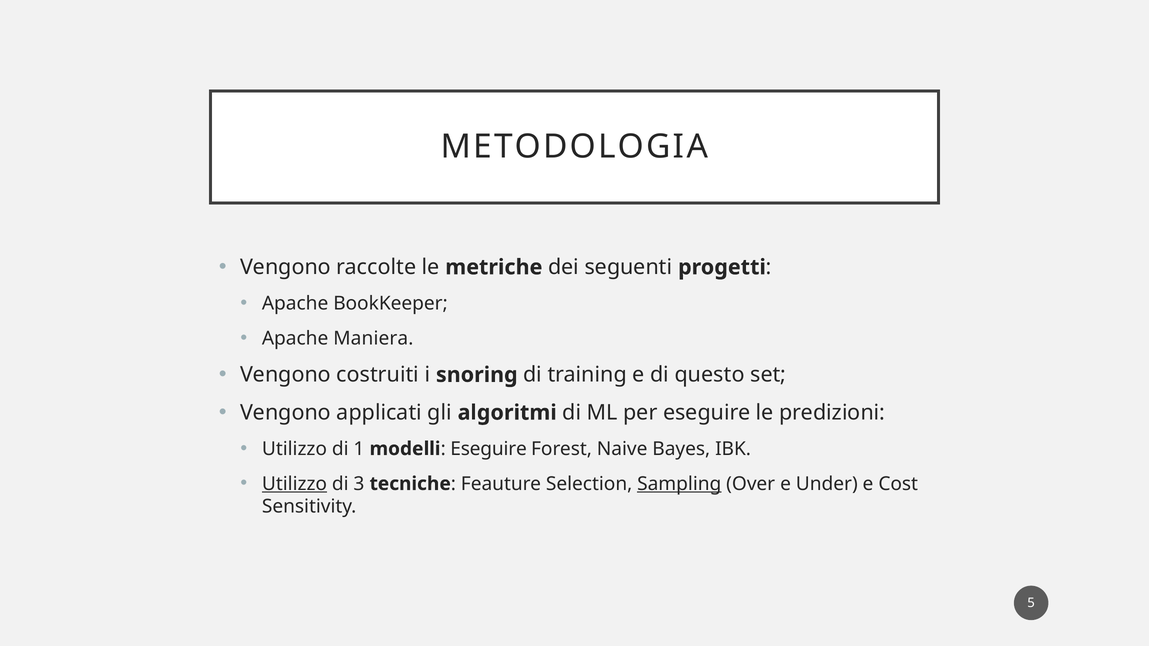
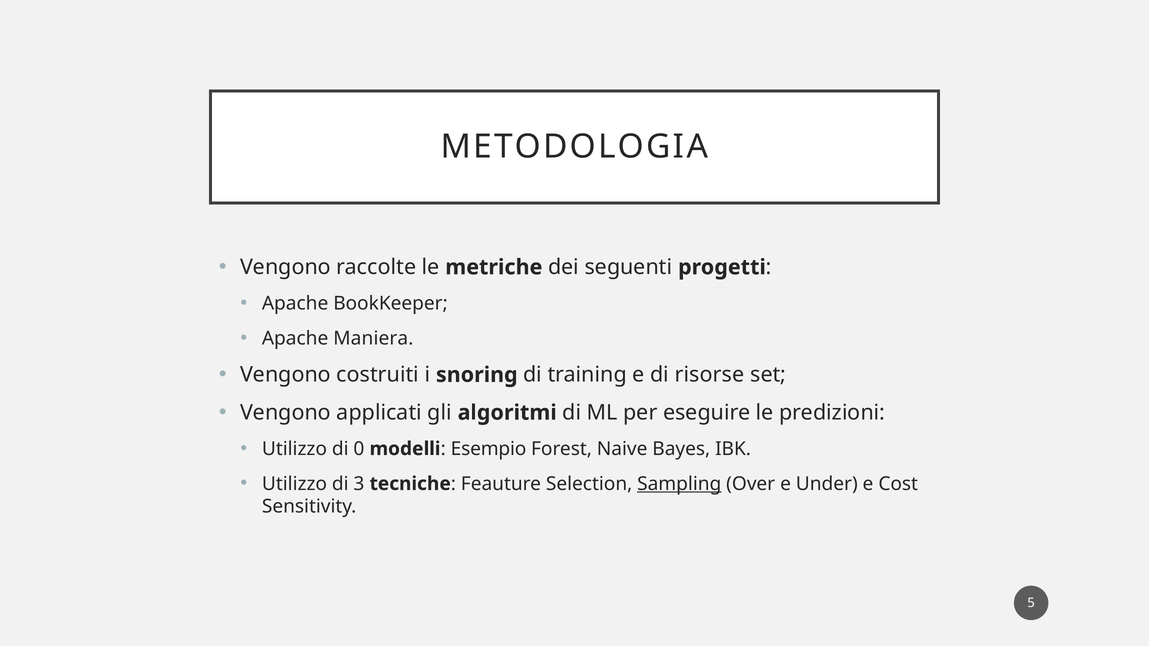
questo: questo -> risorse (709, 375)
1: 1 -> 0 (359, 449)
modelli Eseguire: Eseguire -> Esempio (489, 449)
Utilizzo underline: present -> none (295, 484)
